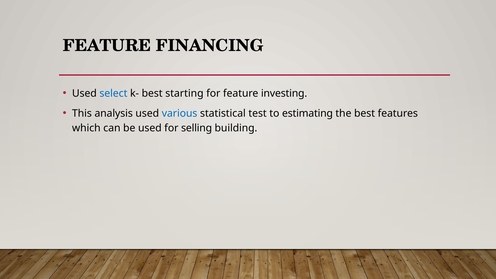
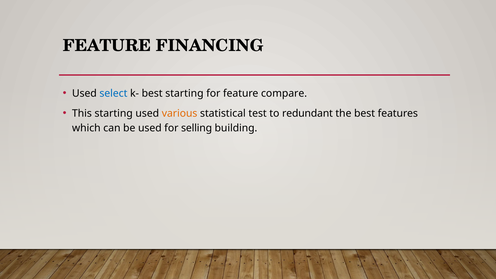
investing: investing -> compare (284, 93)
This analysis: analysis -> starting (114, 113)
various colour: blue -> orange (180, 113)
estimating: estimating -> redundant (307, 113)
